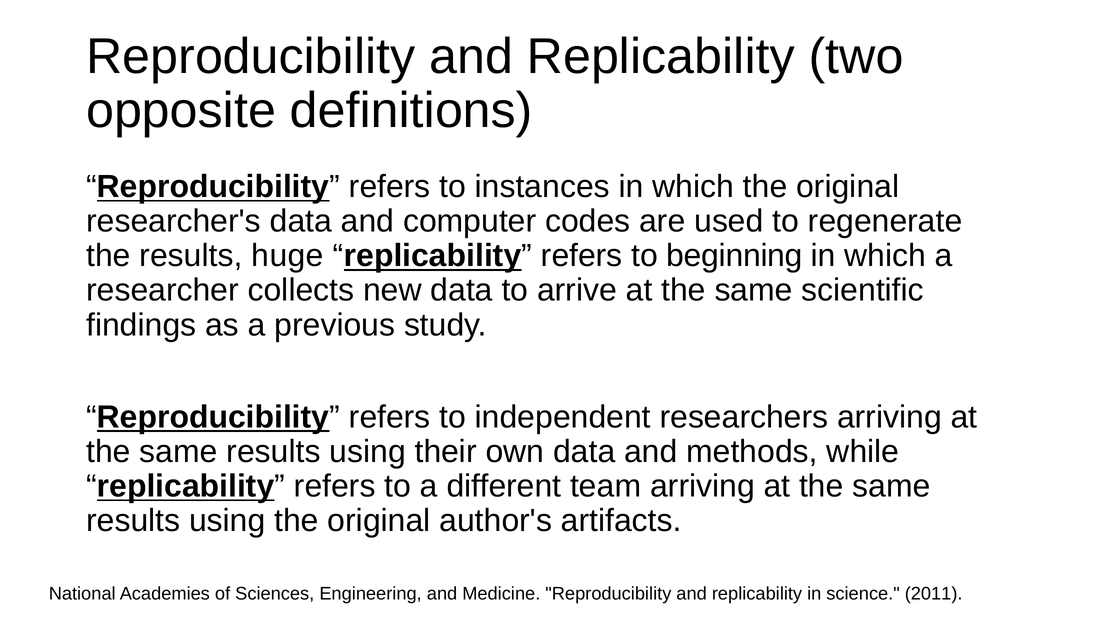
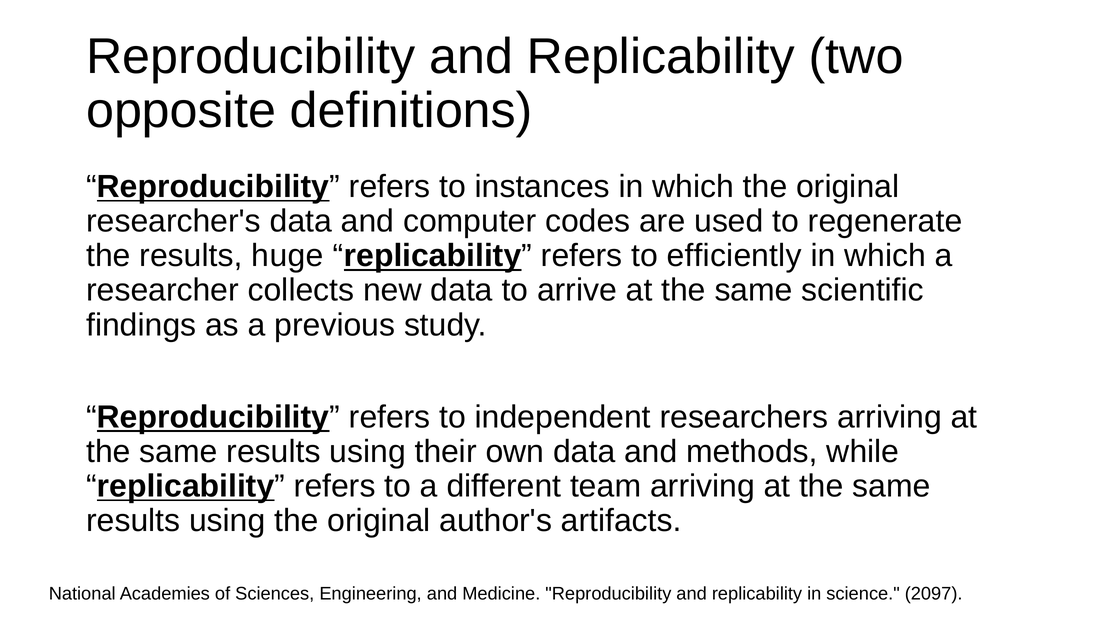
beginning: beginning -> efficiently (734, 256)
2011: 2011 -> 2097 (934, 593)
